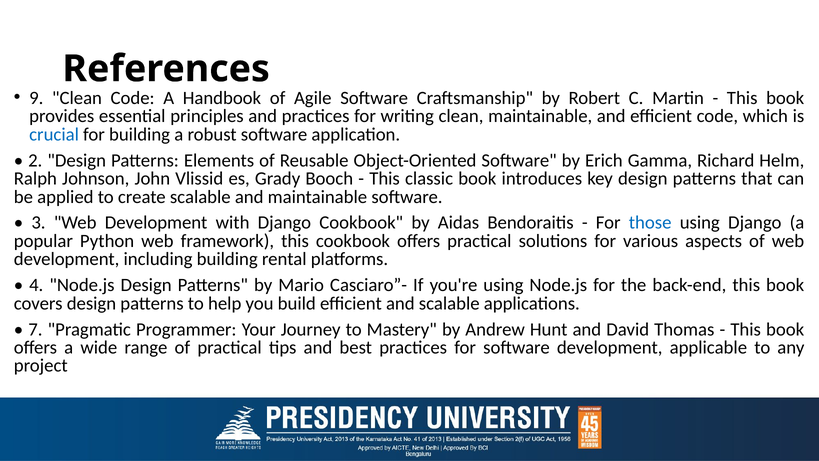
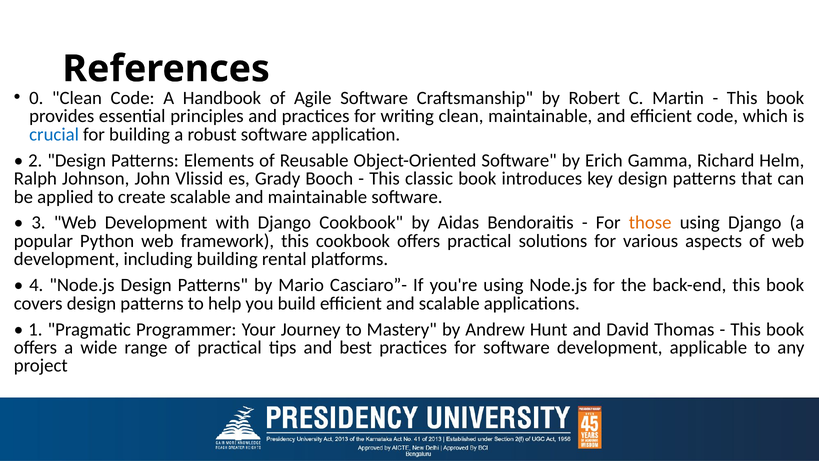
9: 9 -> 0 (36, 98)
those colour: blue -> orange (650, 223)
7: 7 -> 1 (35, 329)
